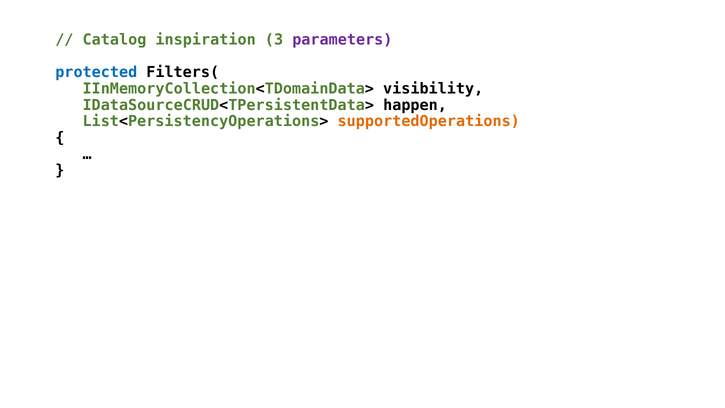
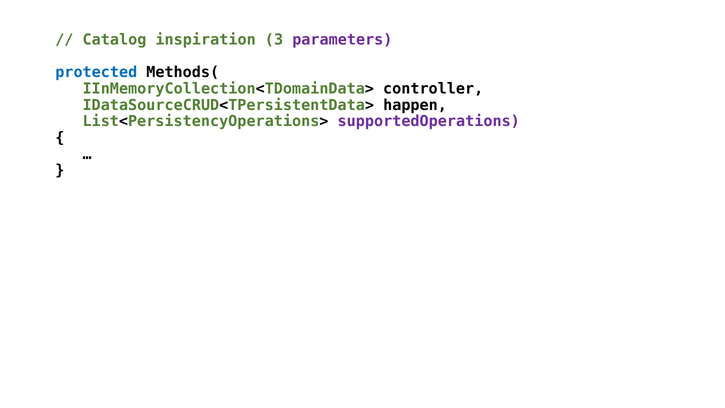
Filters(: Filters( -> Methods( (183, 72)
visibility: visibility -> controller (433, 89)
supportedOperations colour: orange -> purple (429, 121)
